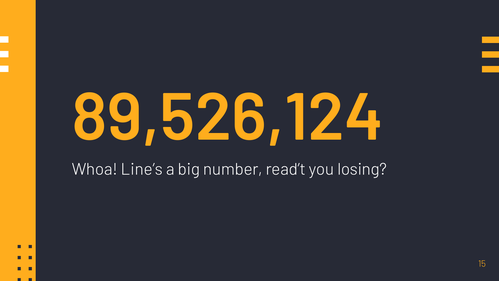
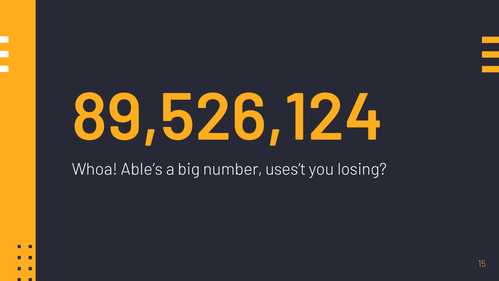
Line’s: Line’s -> Able’s (142, 169)
read’t: read’t -> uses’t (286, 169)
